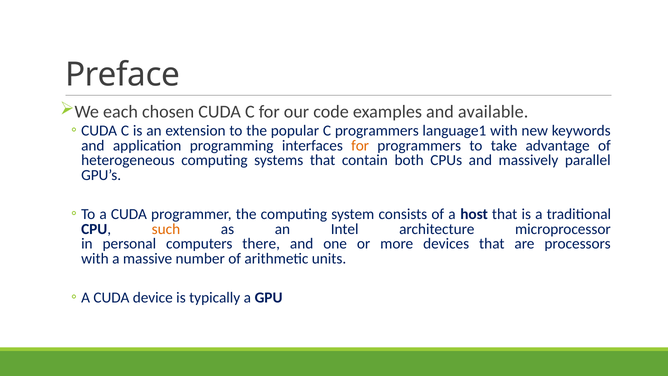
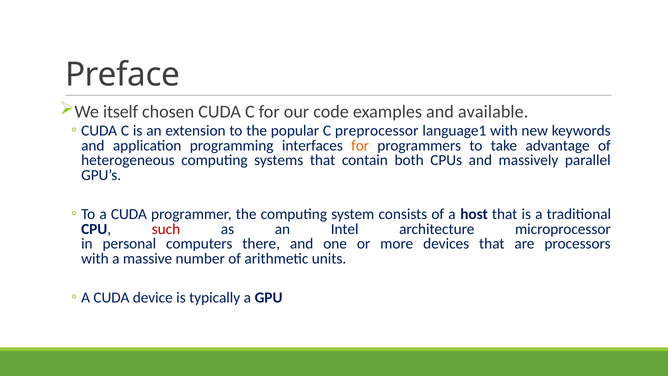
each: each -> itself (121, 112)
C programmers: programmers -> preprocessor (377, 131)
such colour: orange -> red (166, 229)
